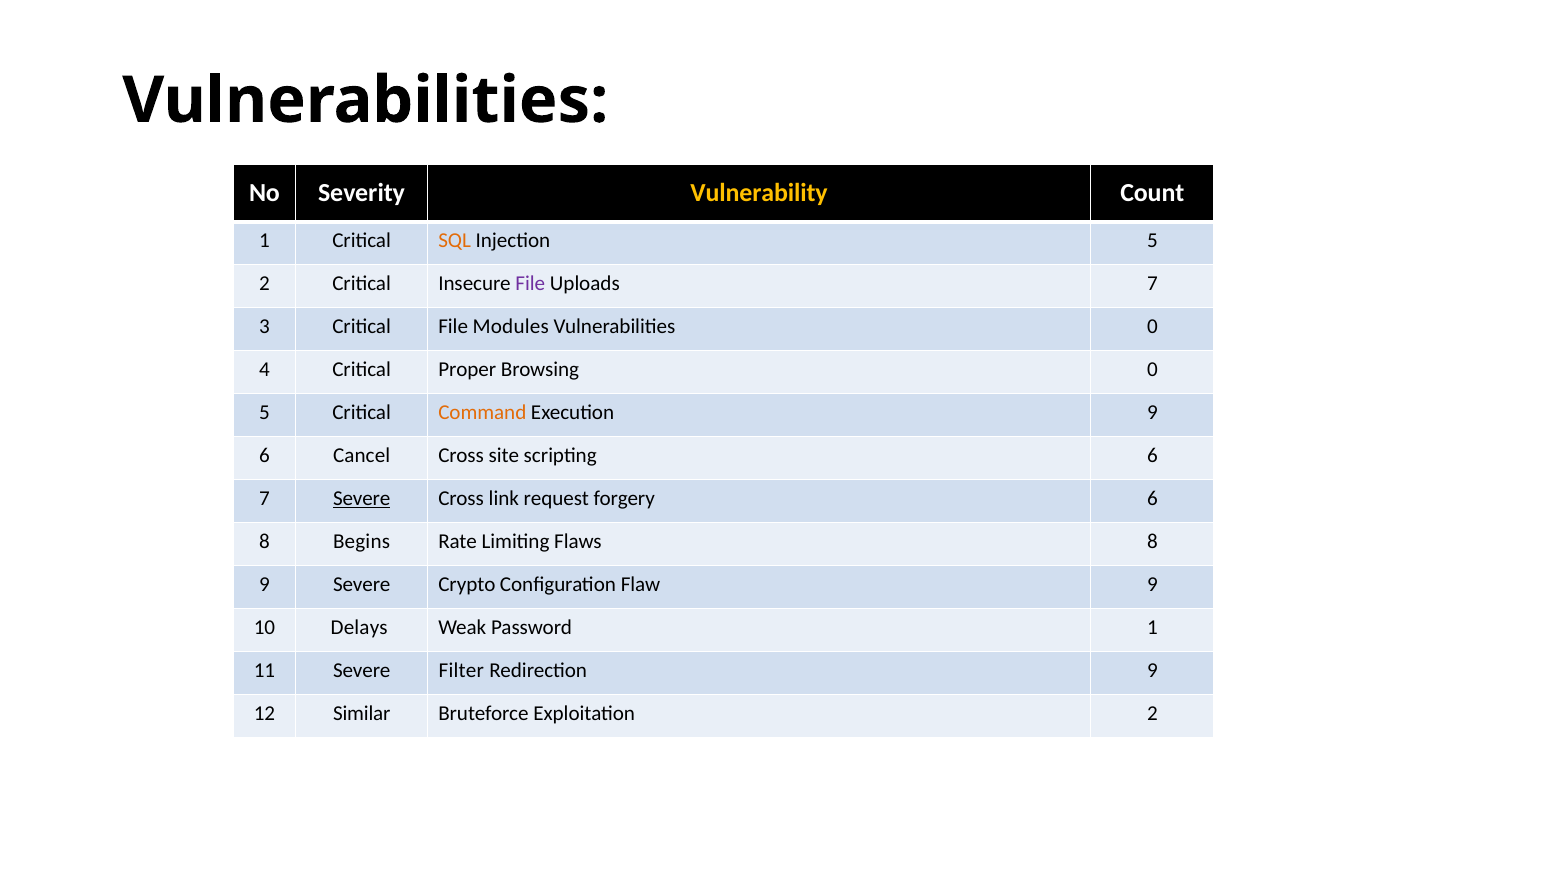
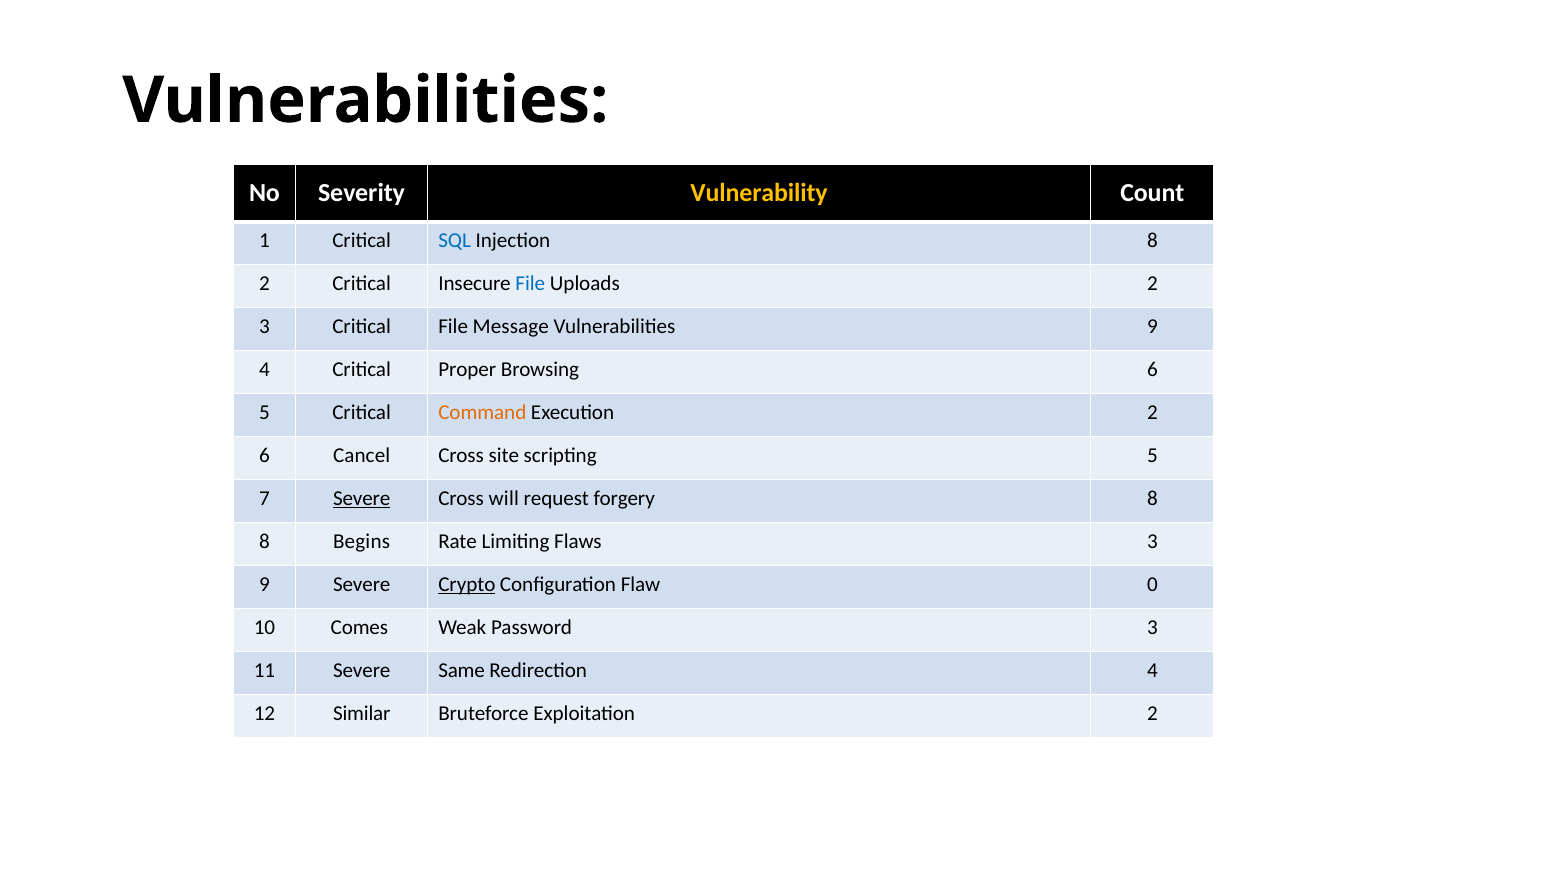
SQL colour: orange -> blue (455, 240)
Injection 5: 5 -> 8 (1152, 240)
File colour: purple -> blue (530, 283)
Uploads 7: 7 -> 2 (1152, 283)
Modules: Modules -> Message (511, 326)
Vulnerabilities 0: 0 -> 9 (1152, 326)
Browsing 0: 0 -> 6 (1152, 369)
Execution 9: 9 -> 2 (1152, 412)
scripting 6: 6 -> 5 (1152, 455)
link: link -> will (504, 498)
forgery 6: 6 -> 8 (1152, 498)
Flaws 8: 8 -> 3 (1152, 541)
Crypto underline: none -> present (467, 584)
Flaw 9: 9 -> 0 (1152, 584)
Delays: Delays -> Comes (359, 627)
Password 1: 1 -> 3 (1152, 627)
Filter: Filter -> Same (462, 670)
Redirection 9: 9 -> 4 (1152, 670)
